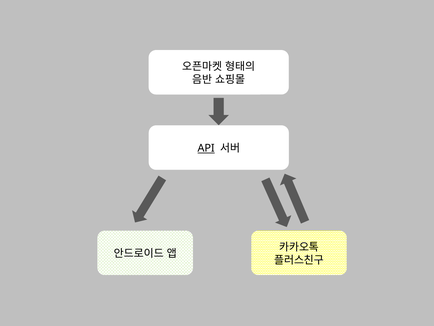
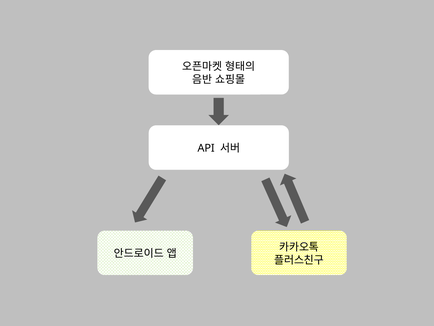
API underline: present -> none (206, 148)
